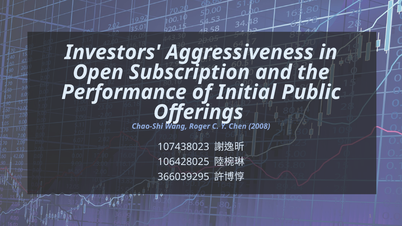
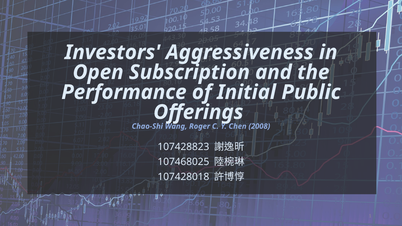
107438023: 107438023 -> 107428823 (183, 147)
106428025: 106428025 -> 107468025 (183, 162)
366039295: 366039295 -> 107428018 (183, 177)
